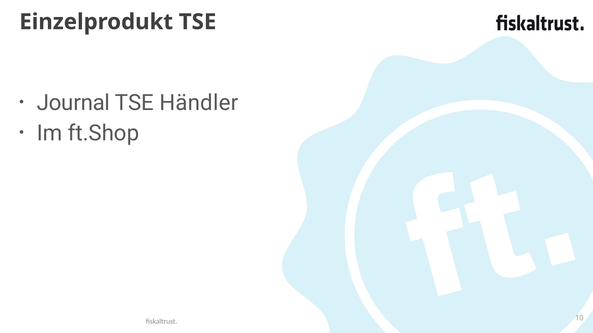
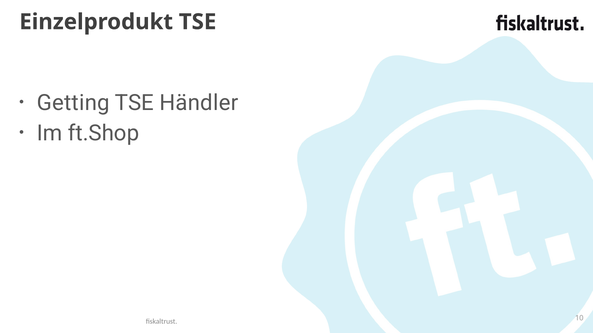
Journal: Journal -> Getting (73, 103)
